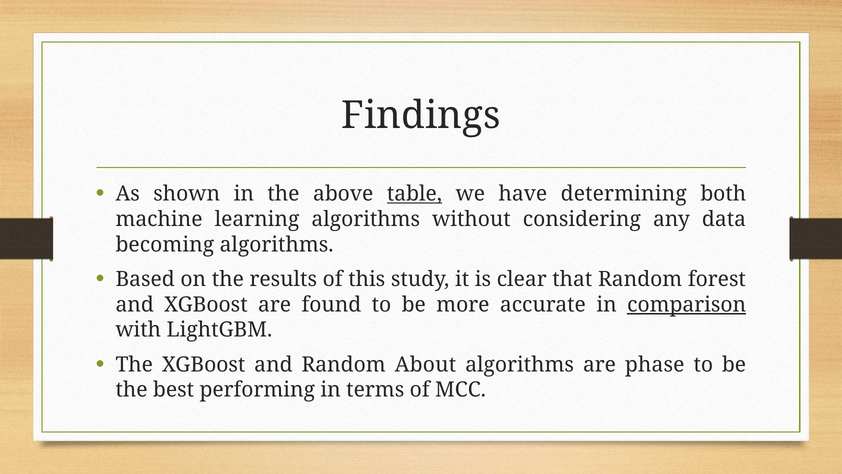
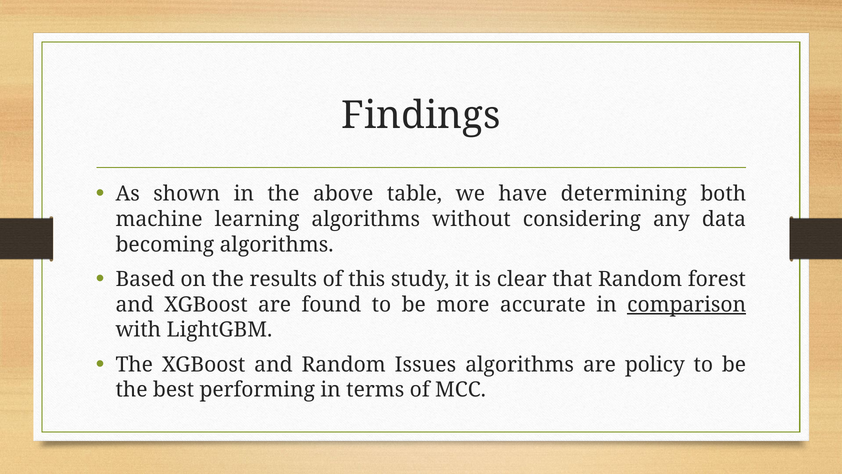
table underline: present -> none (415, 194)
About: About -> Issues (425, 364)
phase: phase -> policy (655, 364)
